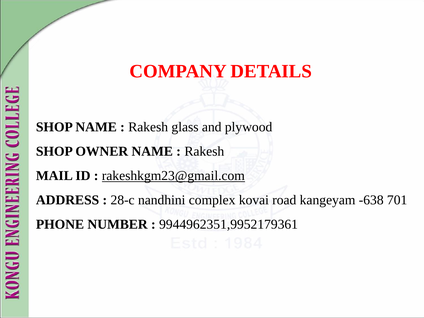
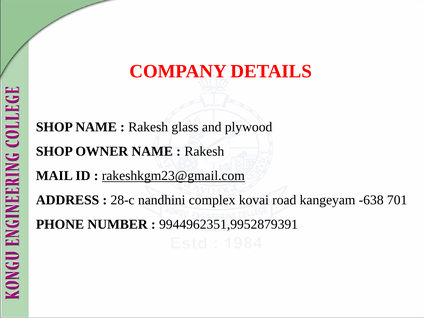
9944962351,9952179361: 9944962351,9952179361 -> 9944962351,9952879391 (229, 224)
